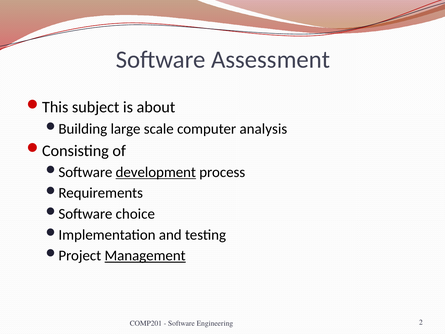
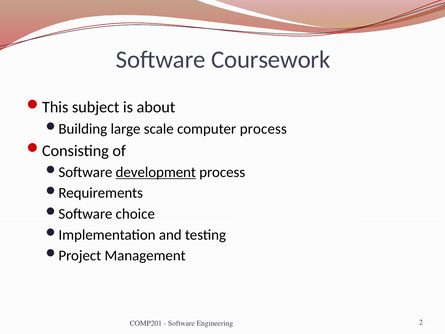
Assessment: Assessment -> Coursework (271, 60)
computer analysis: analysis -> process (263, 129)
Management underline: present -> none (145, 256)
